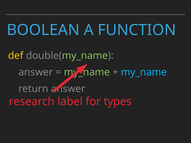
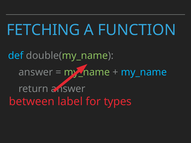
BOOLEAN: BOOLEAN -> FETCHING (43, 30)
def colour: yellow -> light blue (16, 56)
research: research -> between (32, 102)
